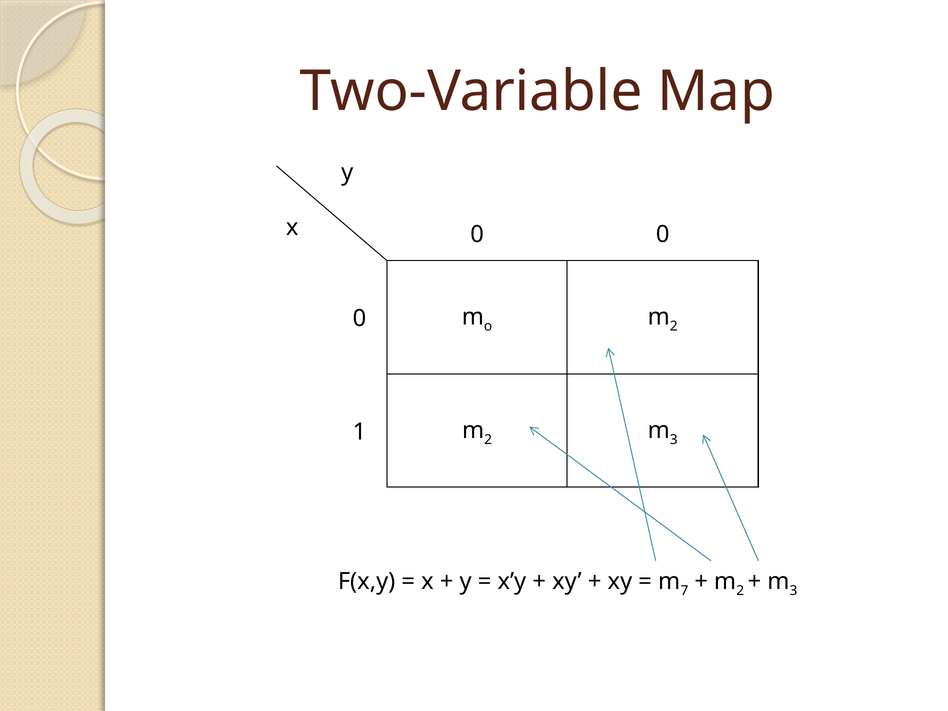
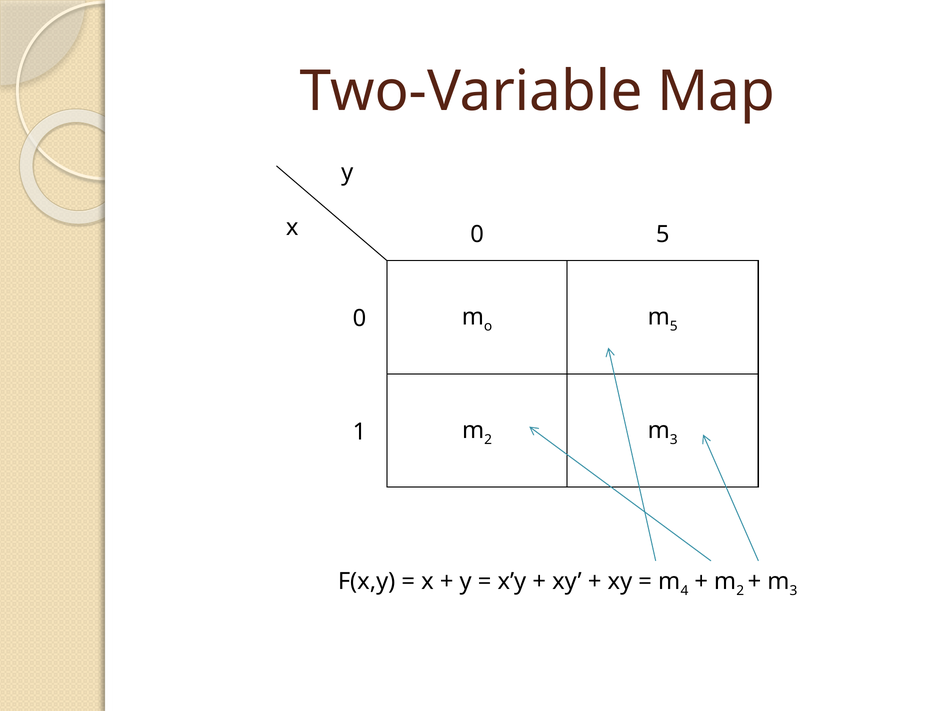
x 0 0: 0 -> 5 (663, 234)
2: 2 -> 5 (674, 326)
7: 7 -> 4 (684, 591)
